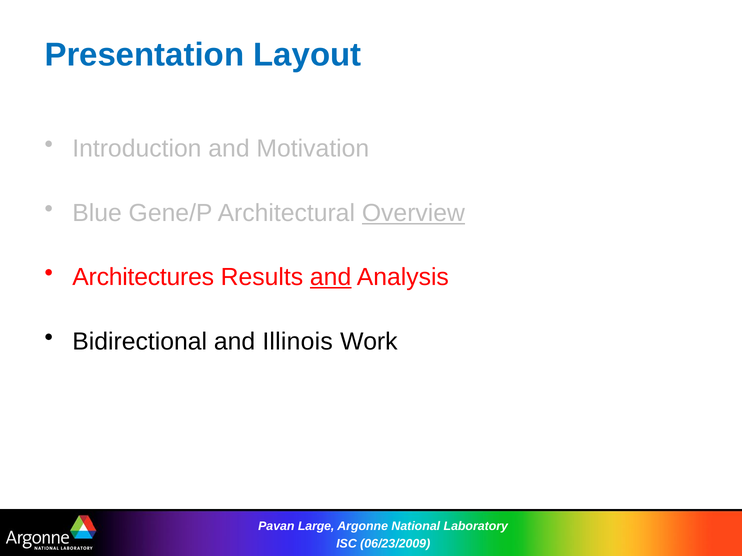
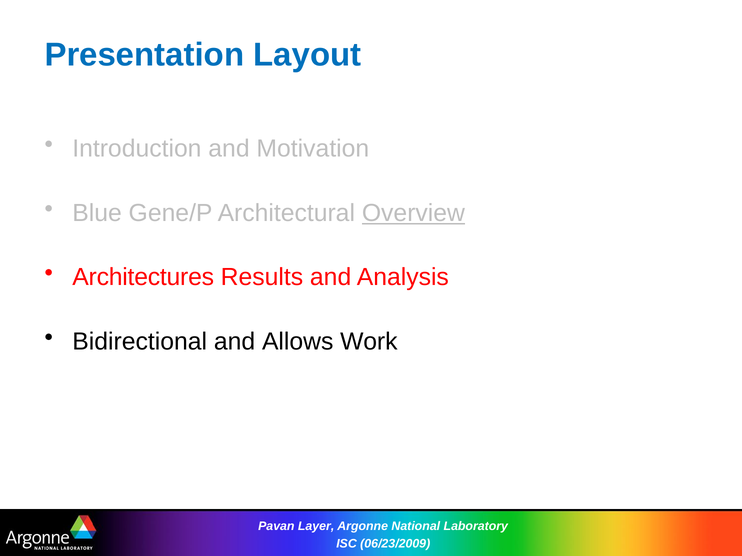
and underline: present -> none (331, 278)
Illinois: Illinois -> Allows (298, 342)
Large: Large -> Layer (316, 527)
